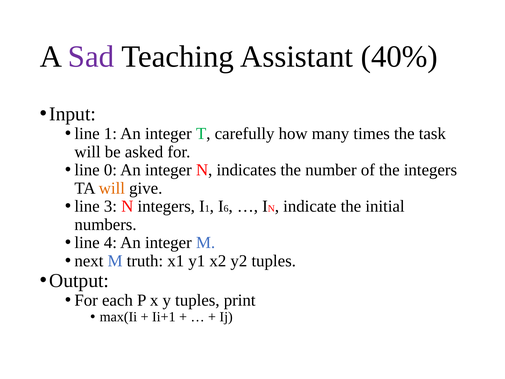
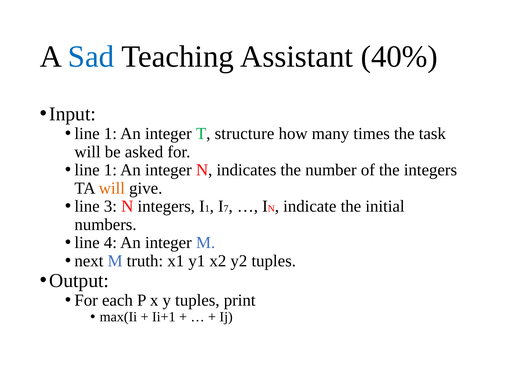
Sad colour: purple -> blue (91, 57)
carefully: carefully -> structure (245, 134)
0: 0 -> 1 (110, 170)
6: 6 -> 7 (226, 209)
